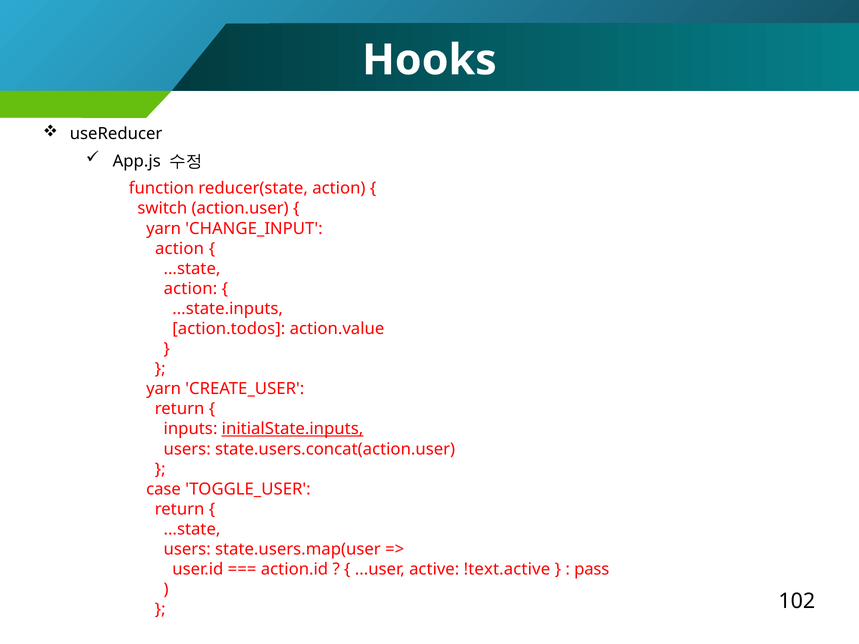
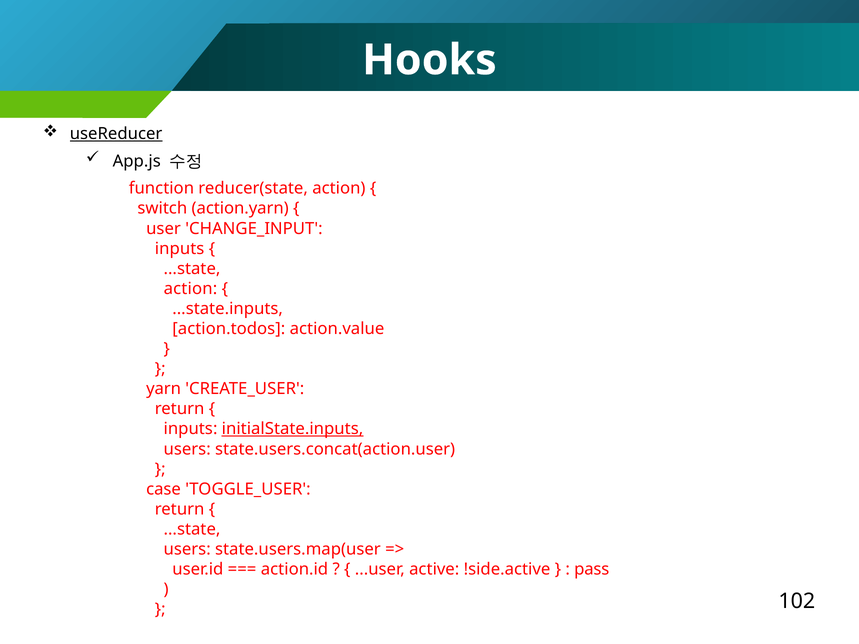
useReducer underline: none -> present (116, 134)
action.user: action.user -> action.yarn (240, 209)
yarn: yarn -> user (163, 229)
action: action -> inputs (180, 249)
!text.active: !text.active -> !side.active (507, 570)
